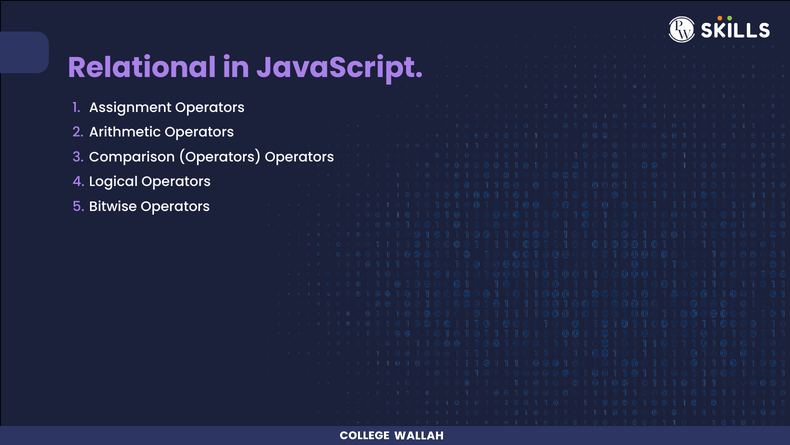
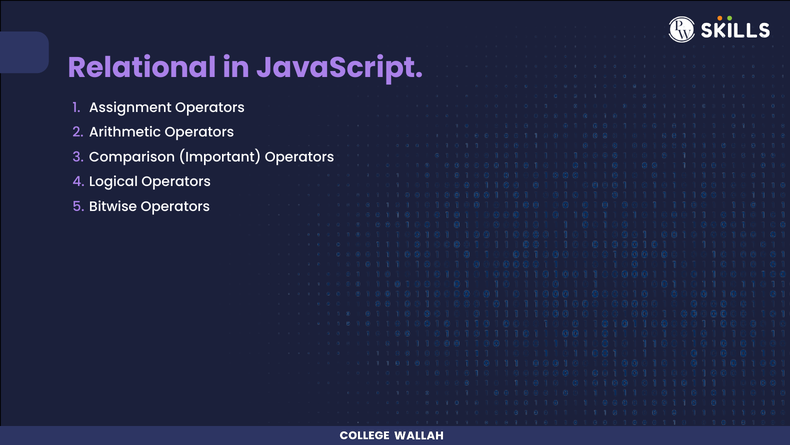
Comparison Operators: Operators -> Important (220, 157)
